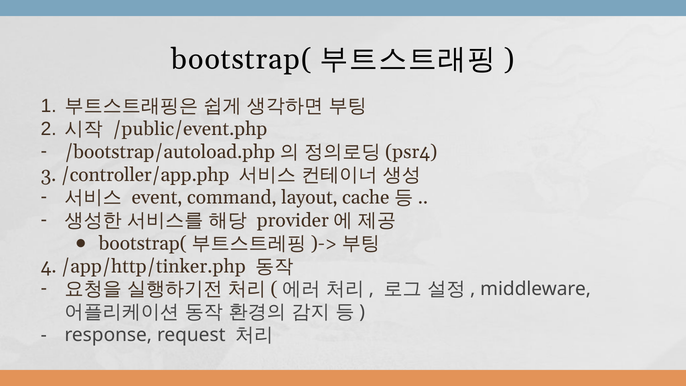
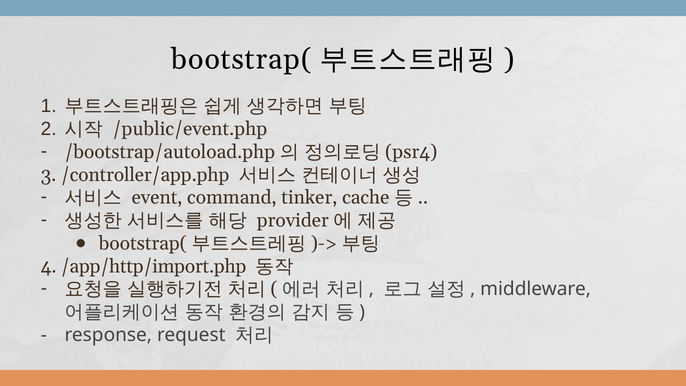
layout: layout -> tinker (309, 198)
/app/http/tinker.php: /app/http/tinker.php -> /app/http/import.php (154, 266)
